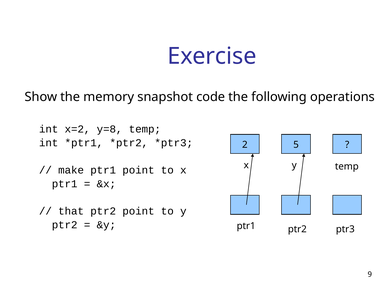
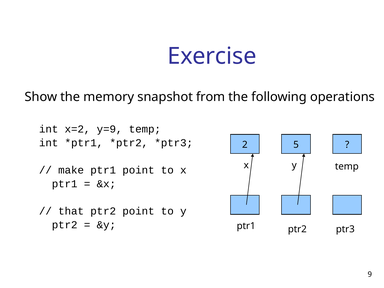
code: code -> from (211, 97)
y=8: y=8 -> y=9 (110, 129)
